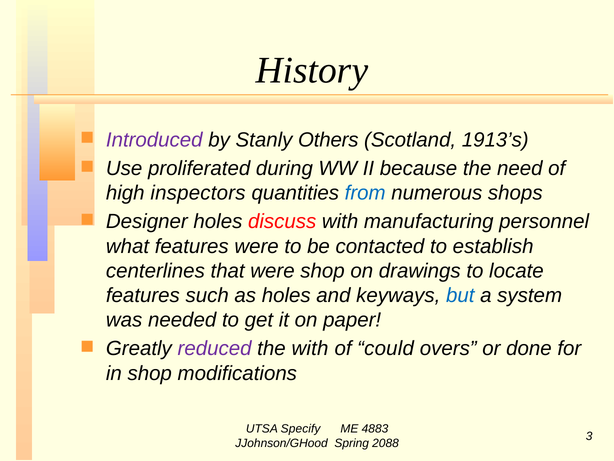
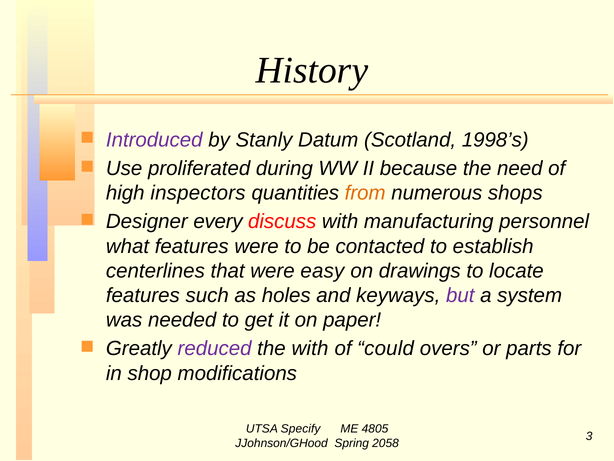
Others: Others -> Datum (328, 140)
1913’s: 1913’s -> 1998’s (495, 140)
from colour: blue -> orange (365, 193)
Designer holes: holes -> every (218, 221)
were shop: shop -> easy (322, 271)
but colour: blue -> purple (460, 295)
done: done -> parts (529, 348)
4883: 4883 -> 4805 (375, 429)
2088: 2088 -> 2058 (385, 443)
